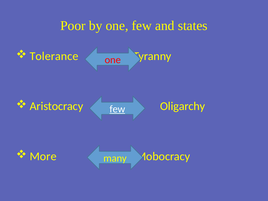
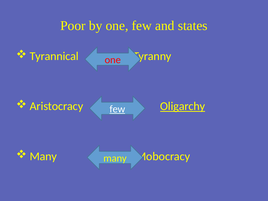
Tolerance: Tolerance -> Tyrannical (54, 56)
Oligarchy underline: none -> present (183, 106)
More: More -> Many (43, 156)
